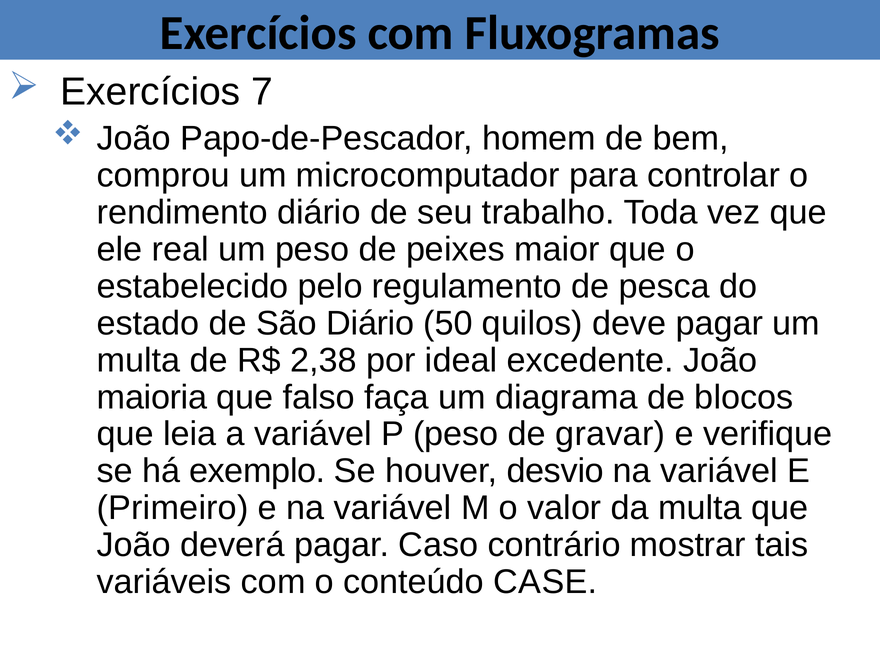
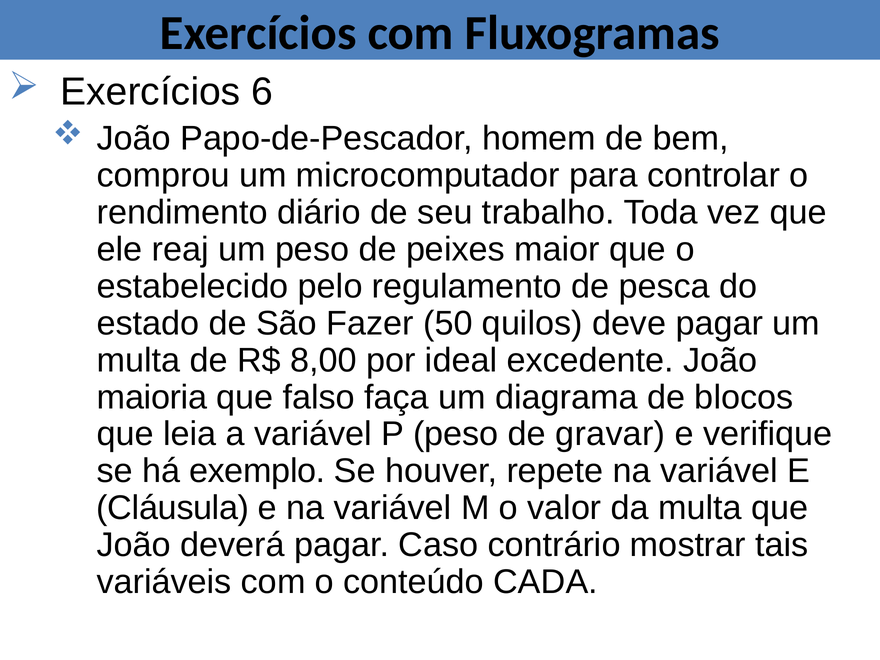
7: 7 -> 6 (262, 92)
real: real -> reaj (180, 249)
São Diário: Diário -> Fazer (370, 323)
2,38: 2,38 -> 8,00 (323, 360)
desvio: desvio -> repete (555, 471)
Primeiro: Primeiro -> Cláusula (173, 508)
CASE: CASE -> CADA (546, 582)
